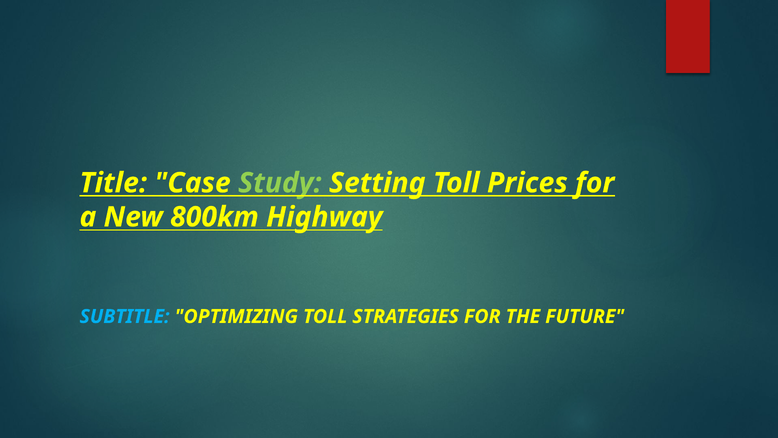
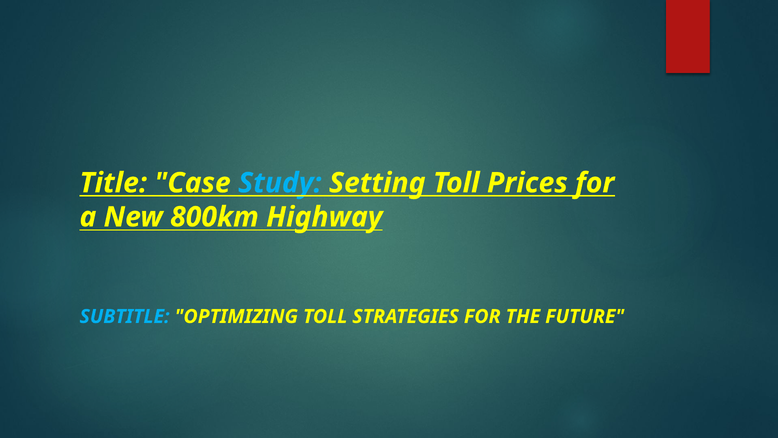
Study colour: light green -> light blue (280, 183)
